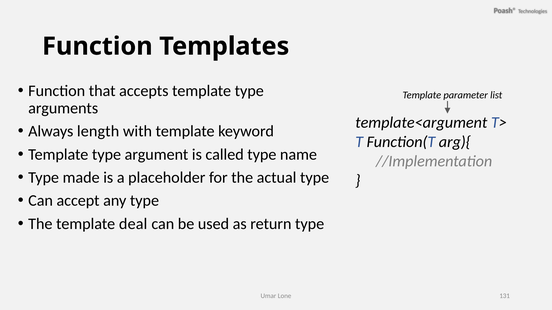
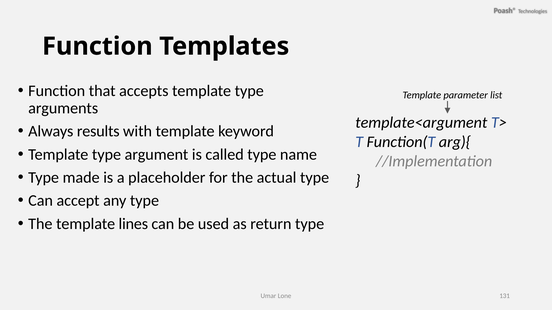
length: length -> results (98, 132)
deal: deal -> lines (133, 224)
